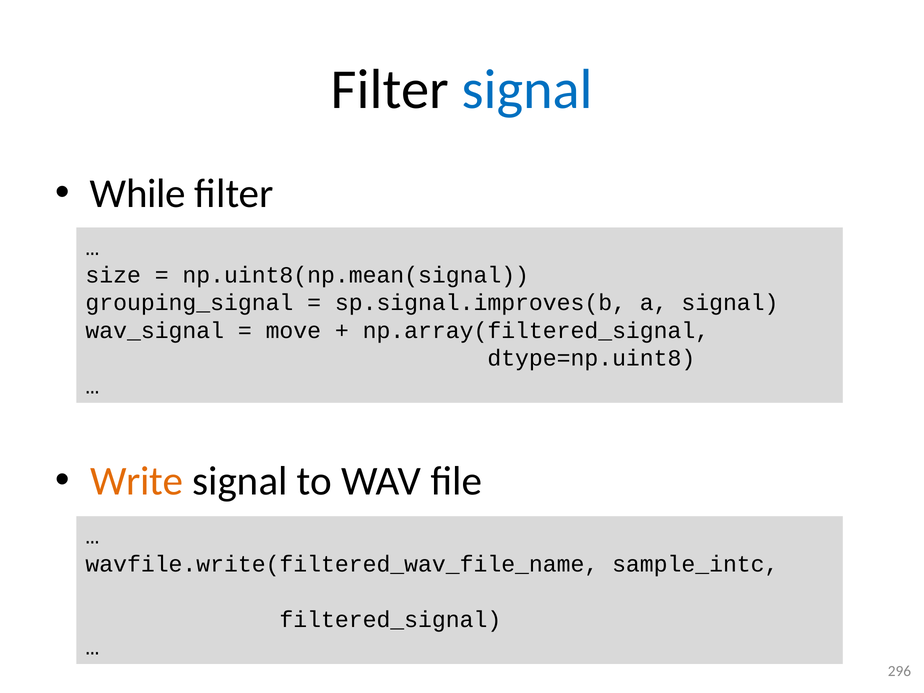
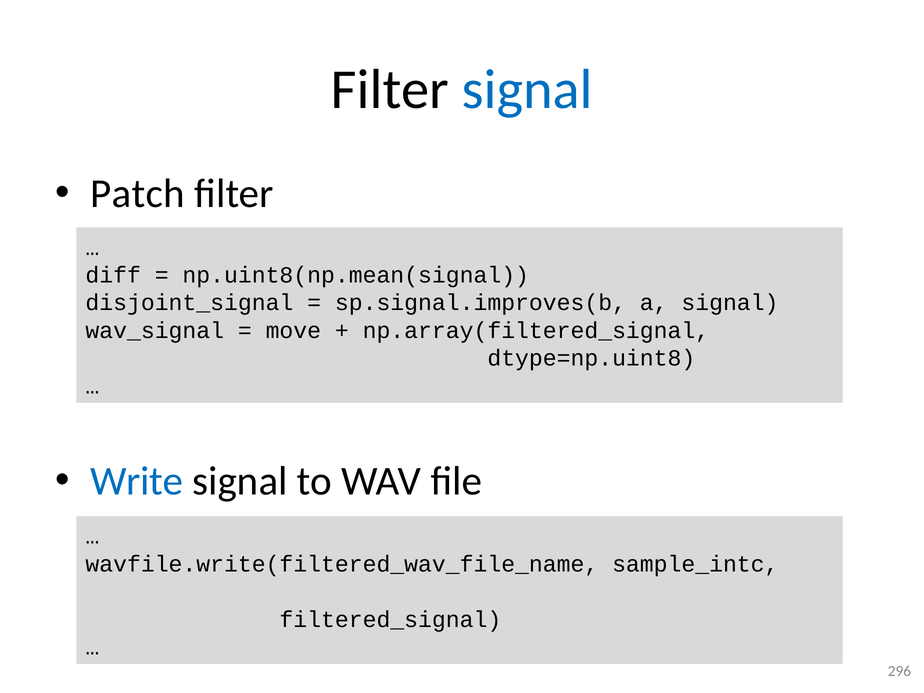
While: While -> Patch (137, 194)
size: size -> diff (113, 275)
grouping_signal: grouping_signal -> disjoint_signal (189, 303)
Write colour: orange -> blue (137, 481)
